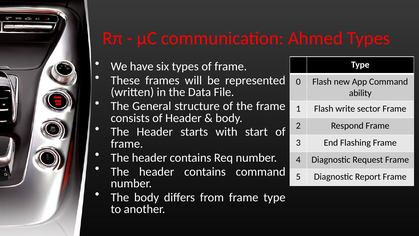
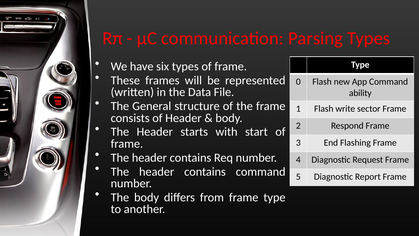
Ahmed: Ahmed -> Parsing (316, 38)
